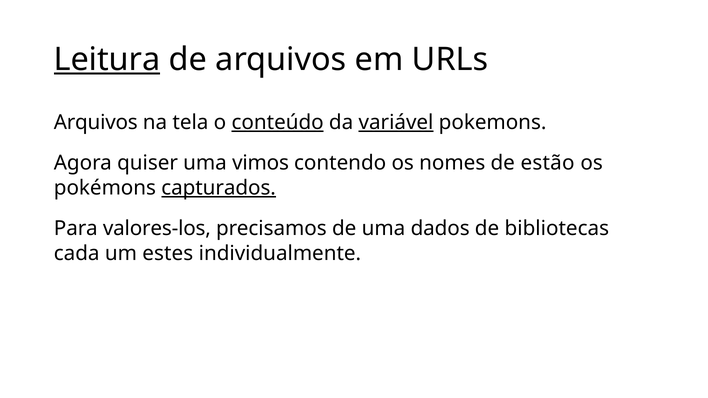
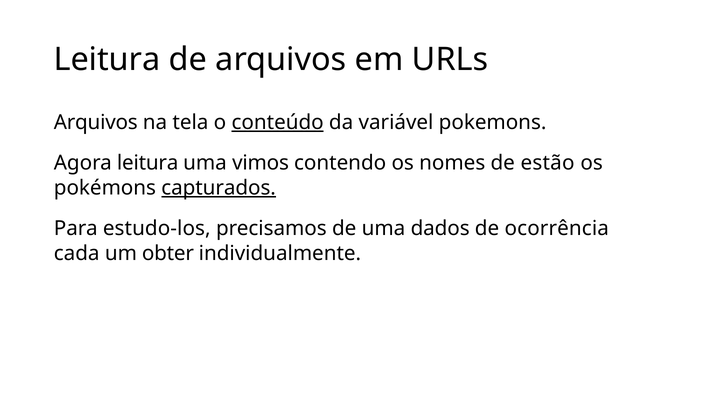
Leitura underline: present -> none (107, 59)
variável underline: present -> none (396, 122)
Agora quiser: quiser -> leitura (148, 163)
valores-los: valores-los -> estudo-los (157, 229)
bibliotecas: bibliotecas -> ocorrência (557, 229)
estes: estes -> obter (168, 253)
